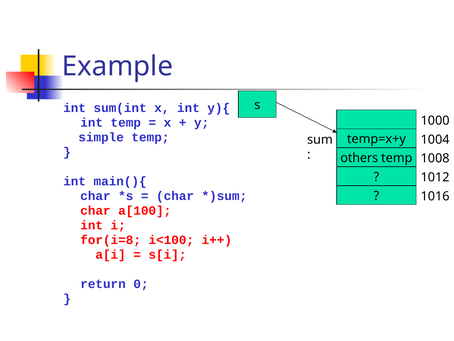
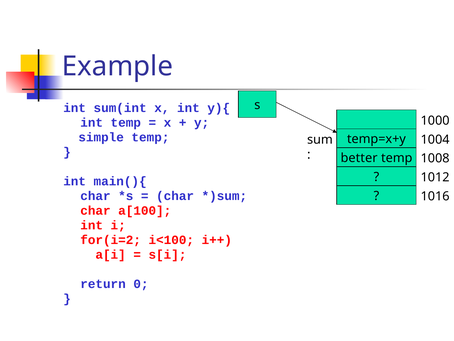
others: others -> better (359, 158)
for(i=8: for(i=8 -> for(i=2 (111, 240)
